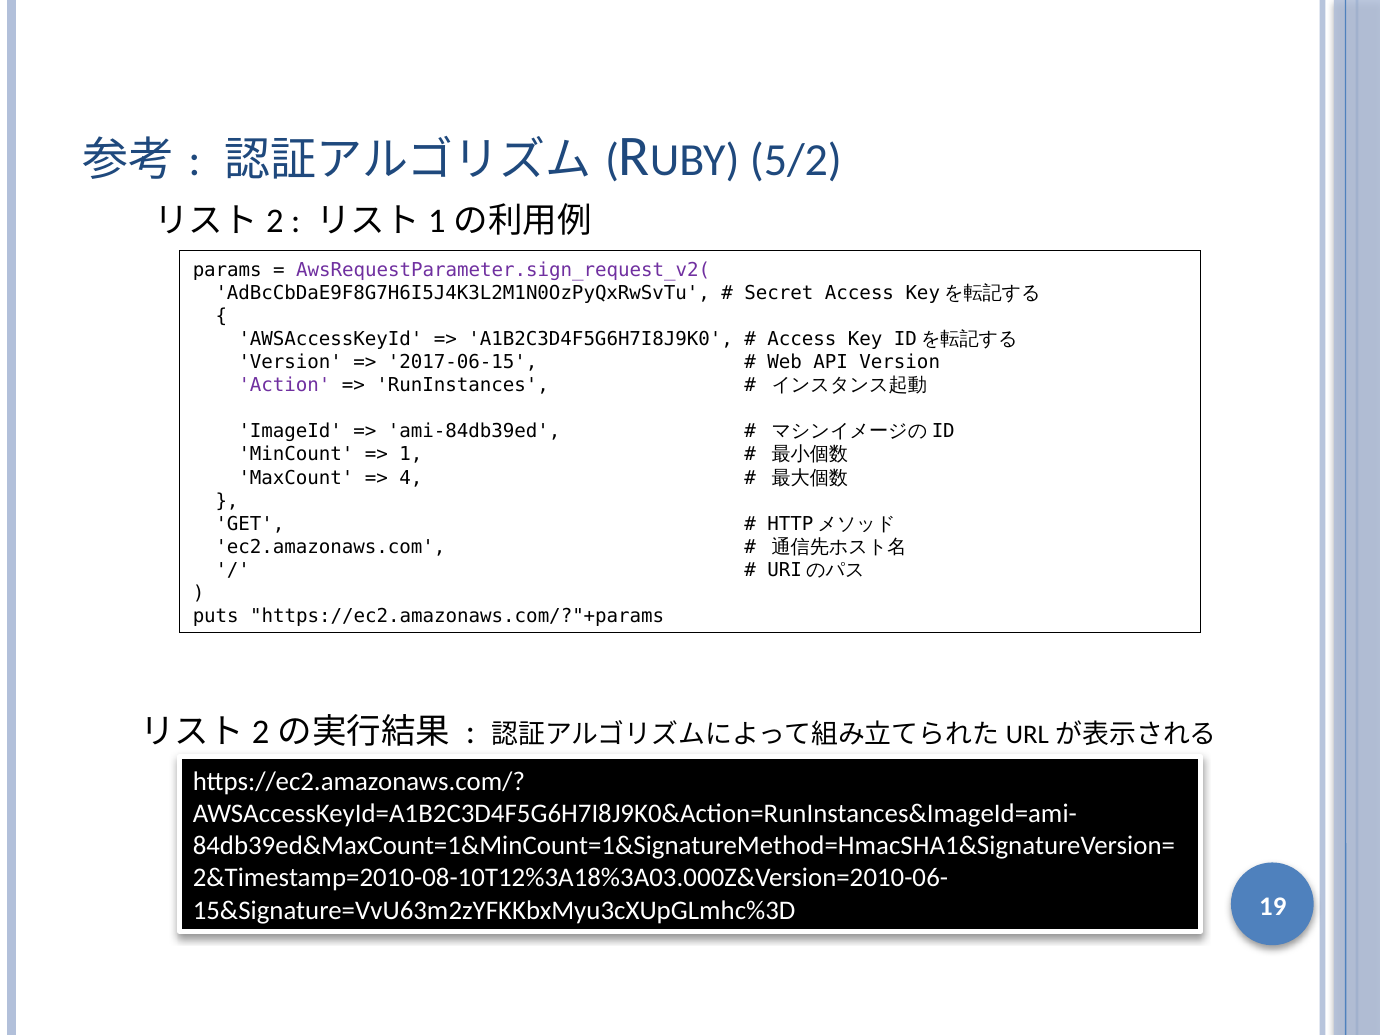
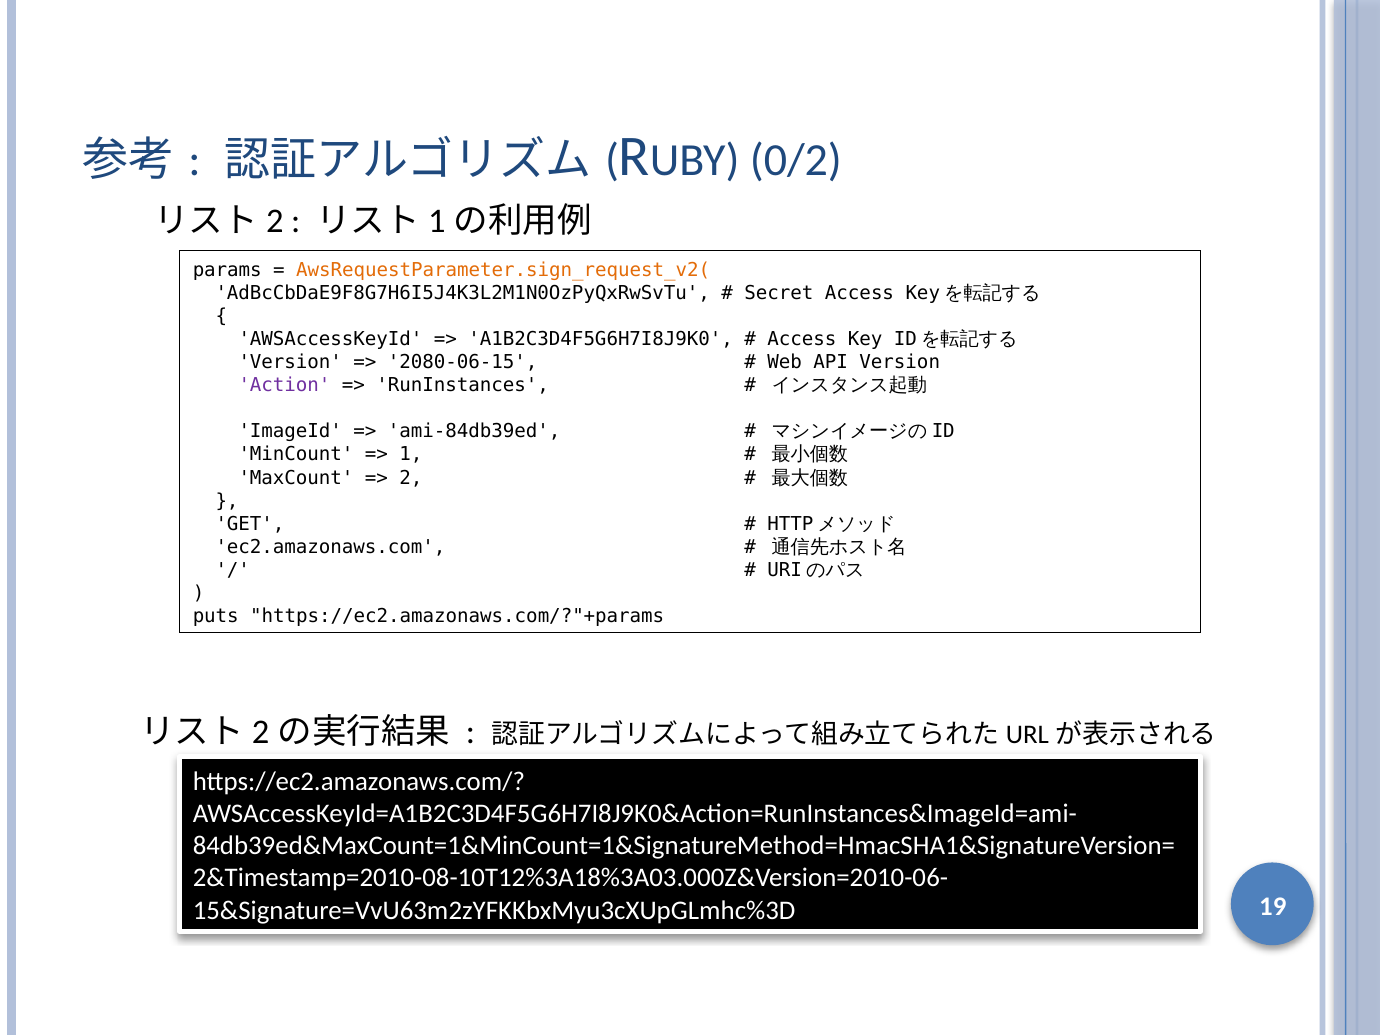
5/2: 5/2 -> 0/2 (796, 161)
AwsRequestParameter.sign_request_v2( colour: purple -> orange (503, 270)
2017-06-15: 2017-06-15 -> 2080-06-15 (463, 363)
4: 4 -> 2 (411, 478)
